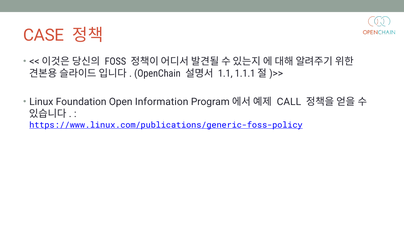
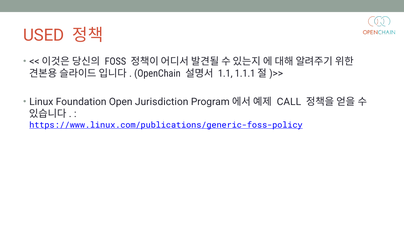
CASE: CASE -> USED (44, 35)
Information: Information -> Jurisdiction (162, 102)
